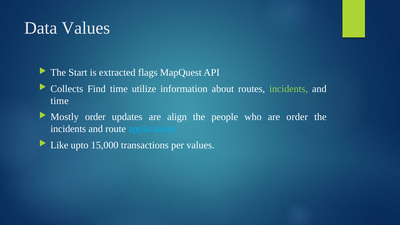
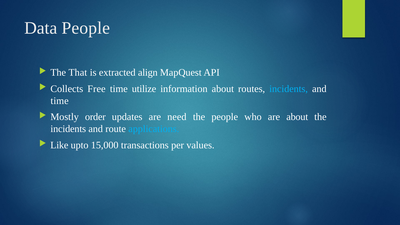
Data Values: Values -> People (86, 28)
Start: Start -> That (78, 73)
flags: flags -> align (148, 73)
Find: Find -> Free (97, 89)
incidents colour: light green -> light blue (289, 89)
align: align -> need (177, 117)
are order: order -> about (297, 117)
